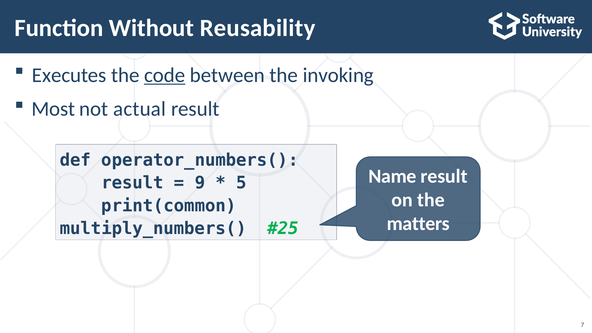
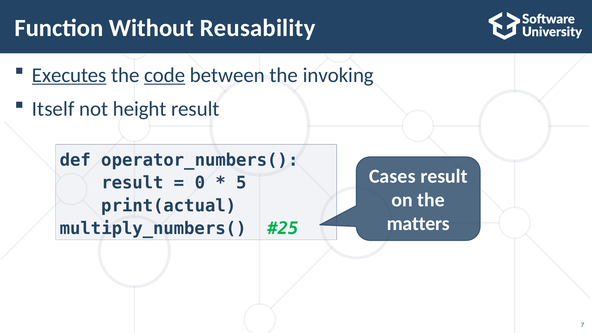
Executes underline: none -> present (69, 75)
Most: Most -> Itself (53, 109)
actual: actual -> height (140, 109)
Name: Name -> Cases (392, 176)
9: 9 -> 0 (200, 183)
print(common: print(common -> print(actual (169, 206)
